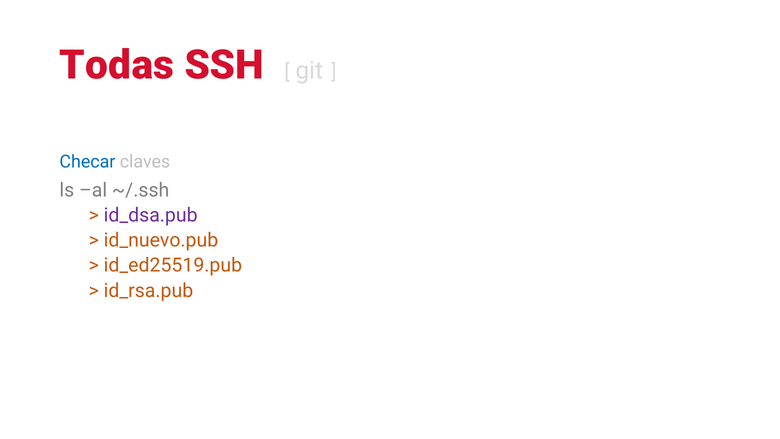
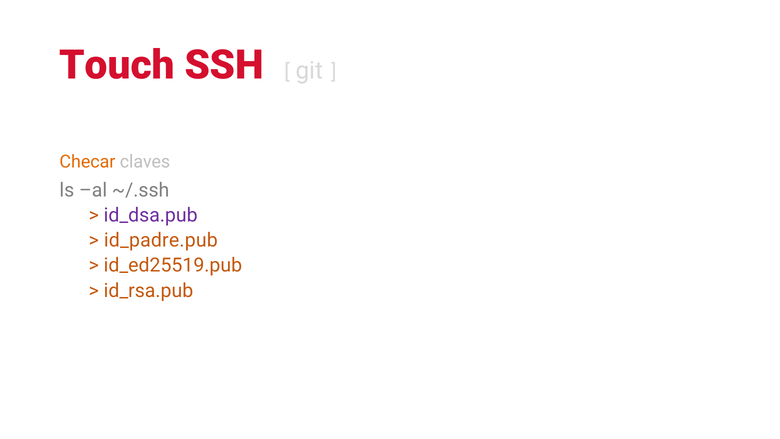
Todas: Todas -> Touch (117, 65)
Checar colour: blue -> orange (87, 162)
id_nuevo.pub: id_nuevo.pub -> id_padre.pub (161, 240)
